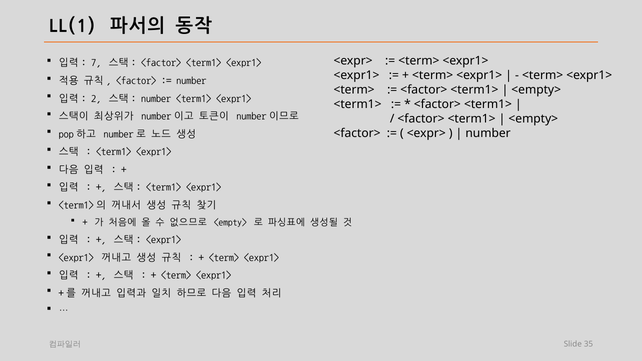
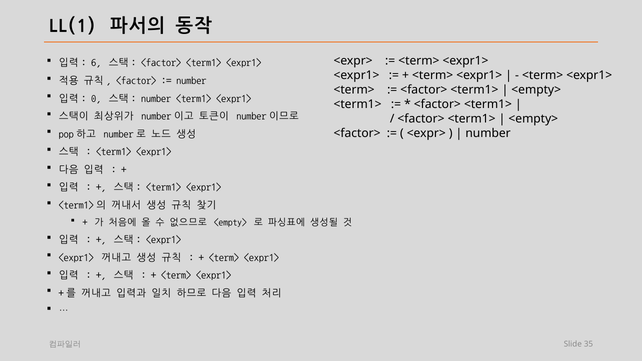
7: 7 -> 6 (96, 63)
2: 2 -> 0 (96, 98)
